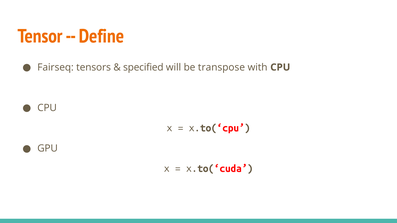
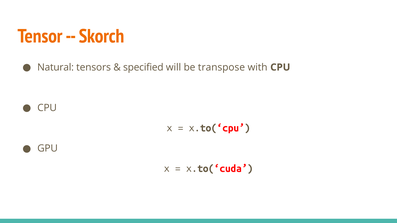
Define: Define -> Skorch (102, 36)
Fairseq: Fairseq -> Natural (56, 67)
